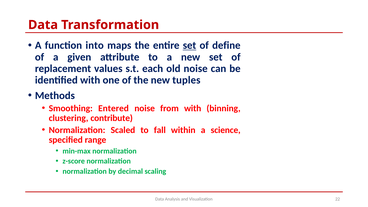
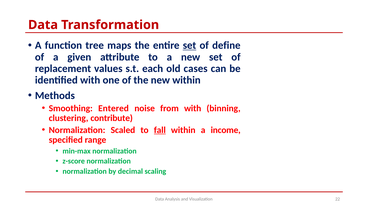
into: into -> tree (95, 45)
old noise: noise -> cases (196, 69)
new tuples: tuples -> within (186, 80)
fall underline: none -> present (160, 130)
science: science -> income (226, 130)
